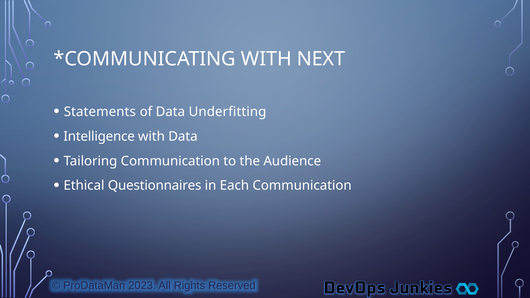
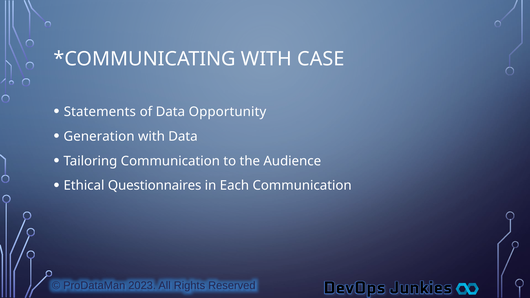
NEXT: NEXT -> CASE (321, 59)
Underfitting: Underfitting -> Opportunity (227, 112)
Intelligence: Intelligence -> Generation (99, 136)
